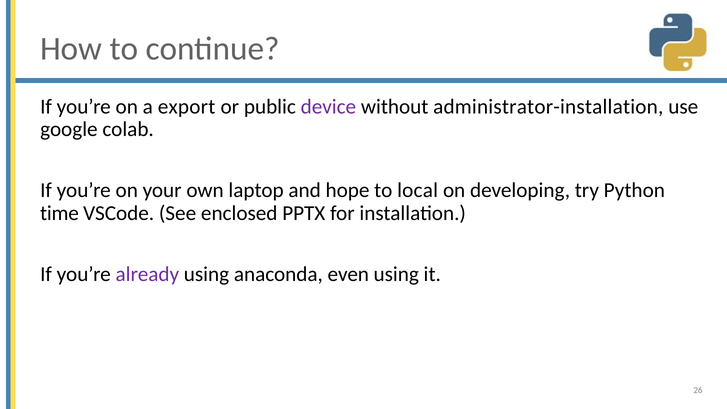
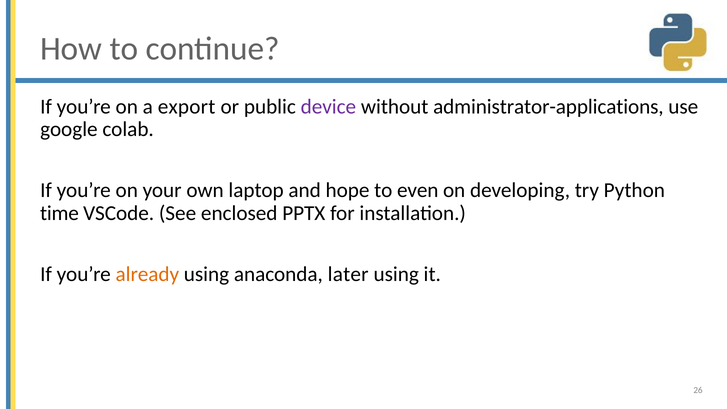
administrator-installation: administrator-installation -> administrator-applications (548, 107)
local: local -> even (418, 190)
already colour: purple -> orange (147, 274)
even: even -> later (348, 274)
